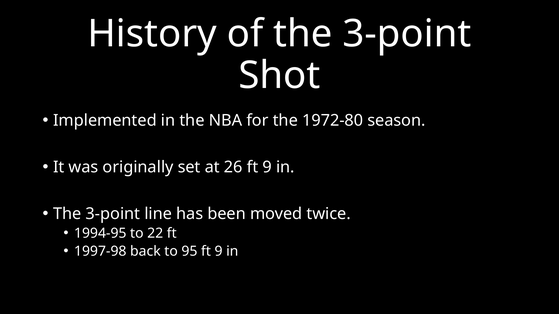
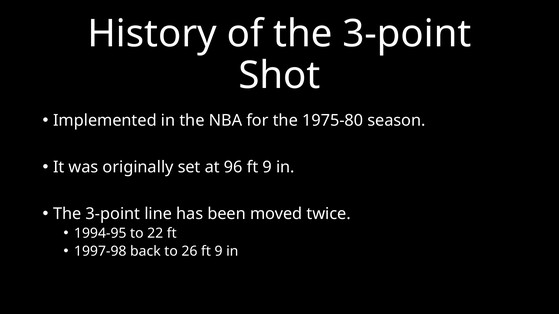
1972-80: 1972-80 -> 1975-80 (333, 121)
26: 26 -> 96 (233, 167)
95: 95 -> 26 (189, 251)
